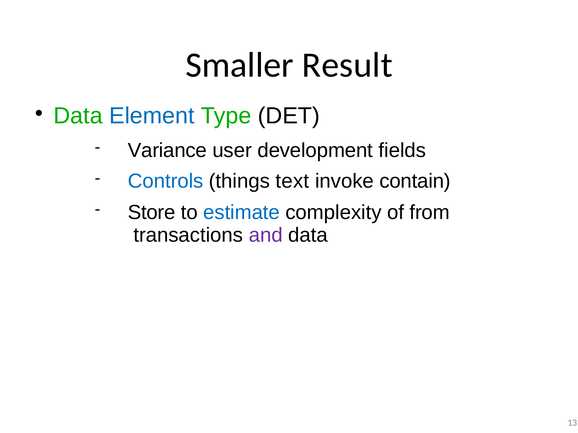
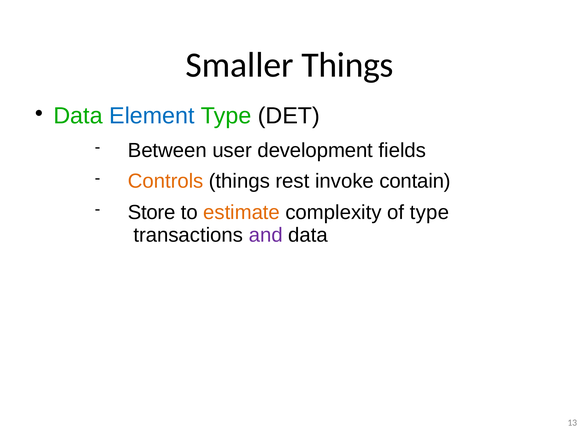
Smaller Result: Result -> Things (347, 65)
Variance: Variance -> Between (167, 151)
Controls colour: blue -> orange (166, 181)
text: text -> rest (292, 181)
estimate colour: blue -> orange (242, 213)
of from: from -> type (429, 213)
